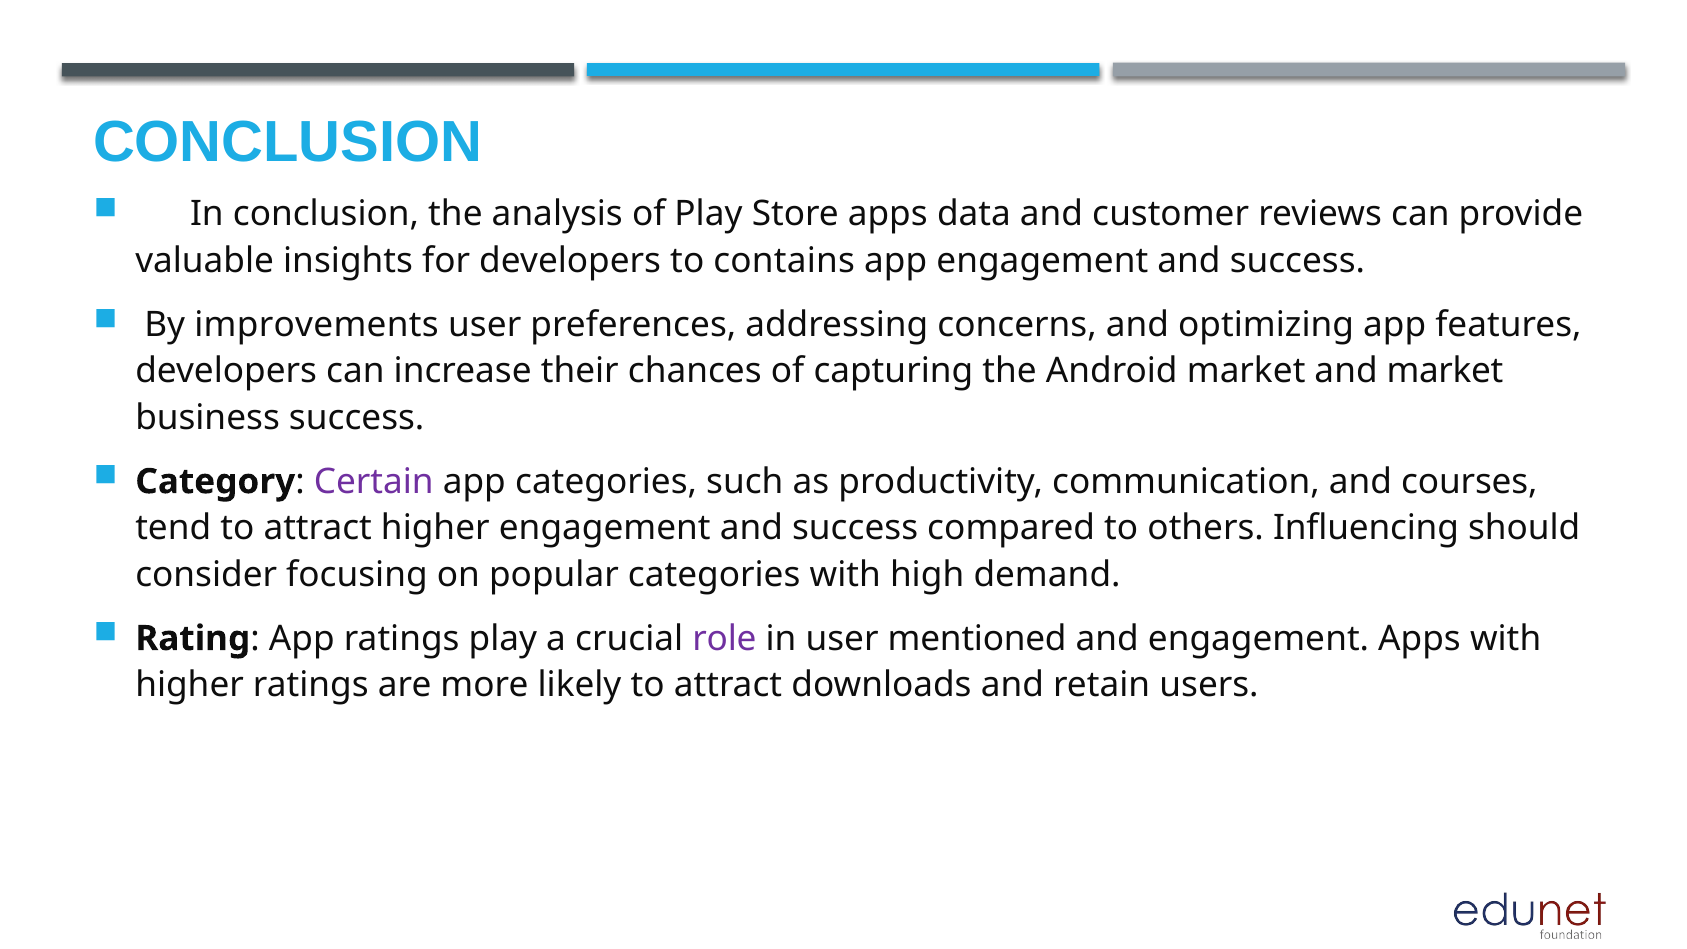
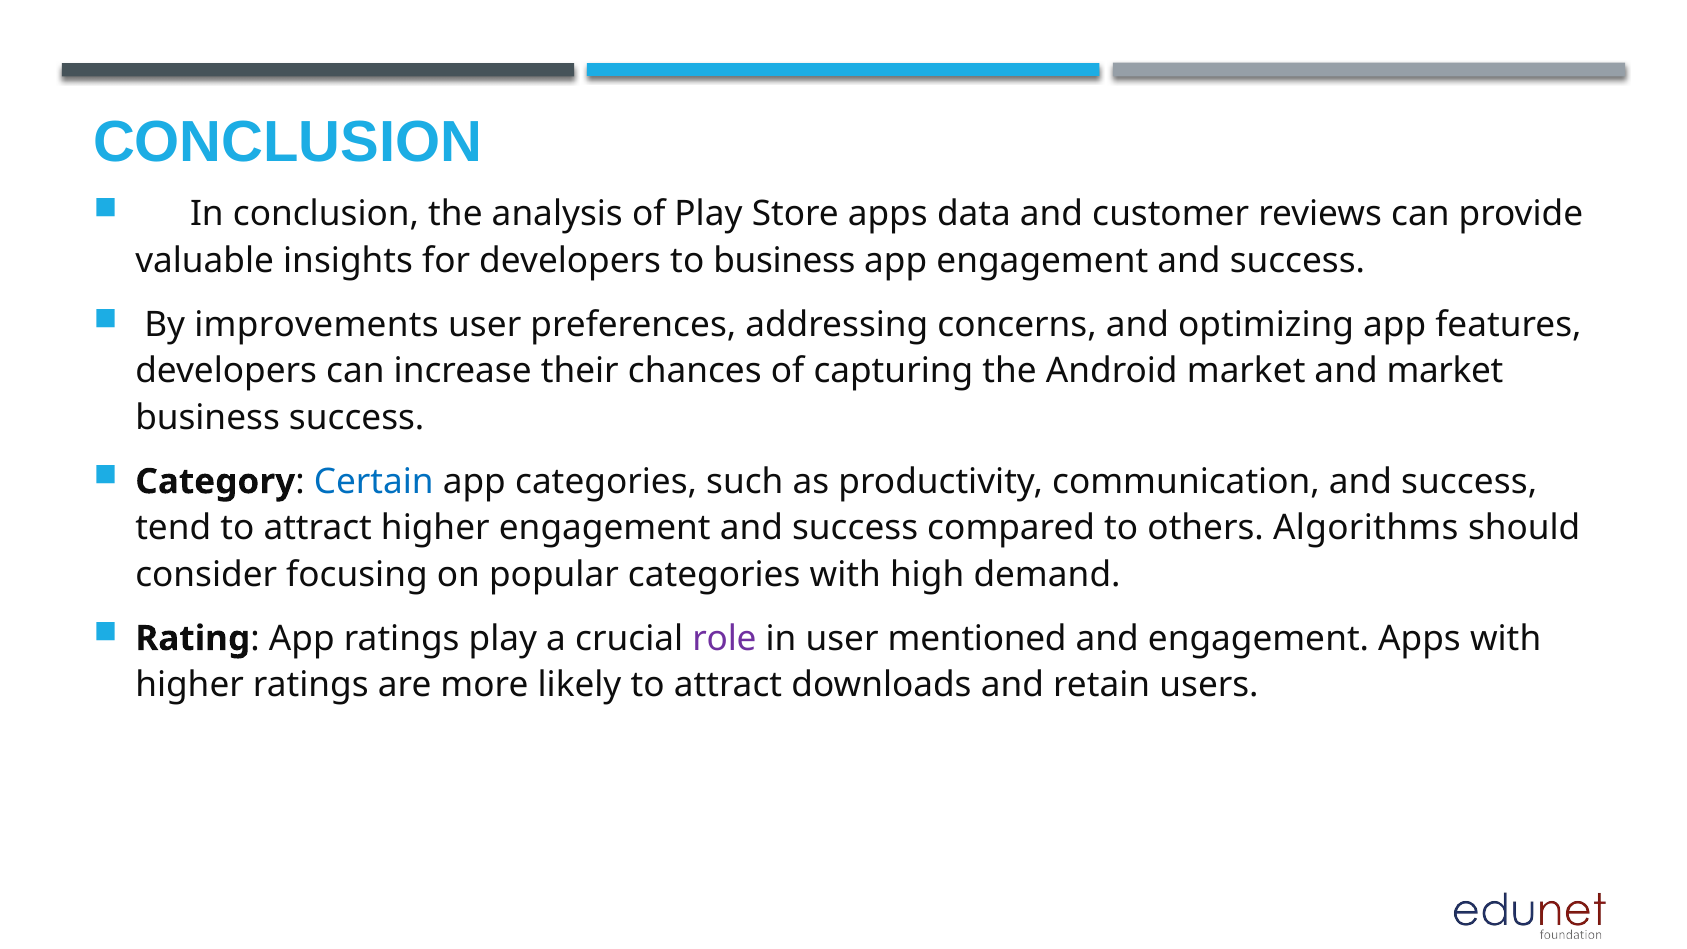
to contains: contains -> business (784, 261)
Certain colour: purple -> blue (374, 482)
communication and courses: courses -> success (1469, 482)
Influencing: Influencing -> Algorithms (1366, 528)
